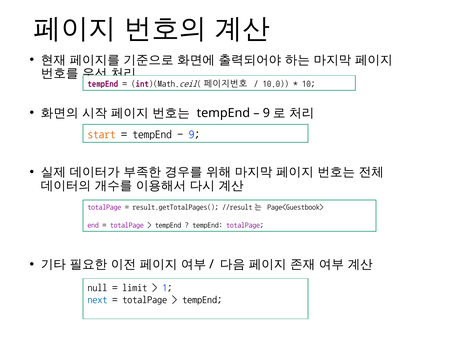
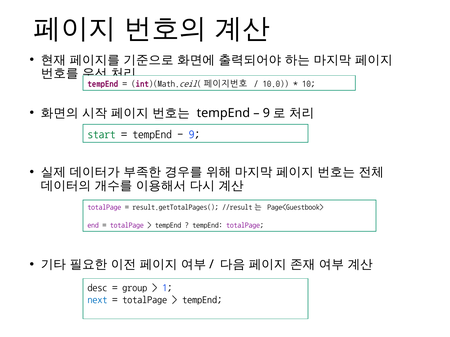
start colour: orange -> green (102, 134)
null: null -> desc (97, 288)
limit: limit -> group (135, 288)
